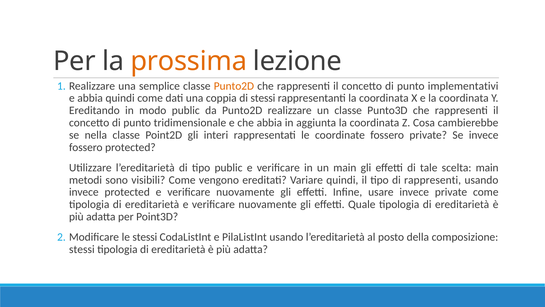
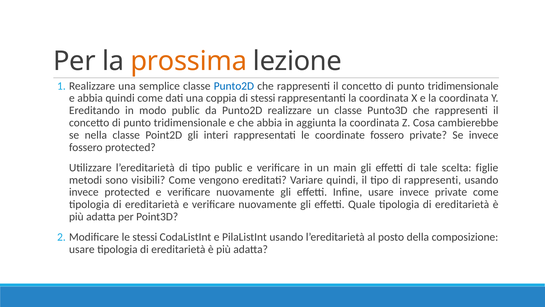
Punto2D colour: orange -> blue (234, 86)
implementativi: implementativi -> tridimensionale (463, 86)
scelta main: main -> figlie (487, 167)
stessi: stessi -> usare (82, 249)
